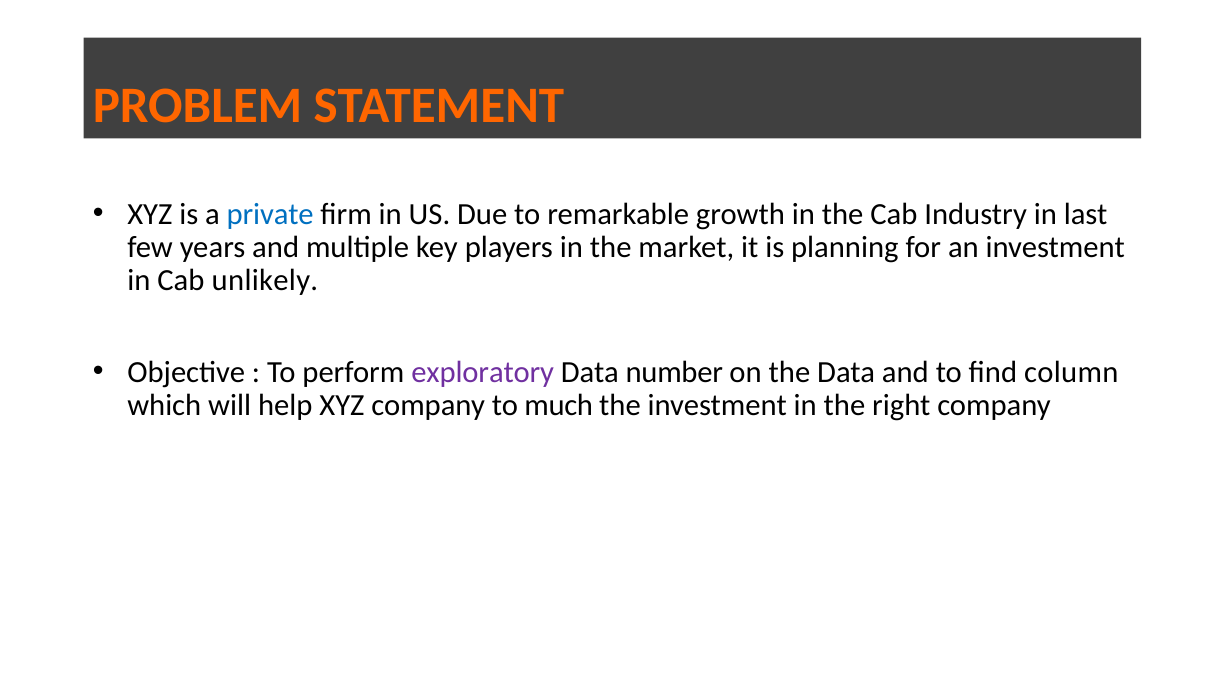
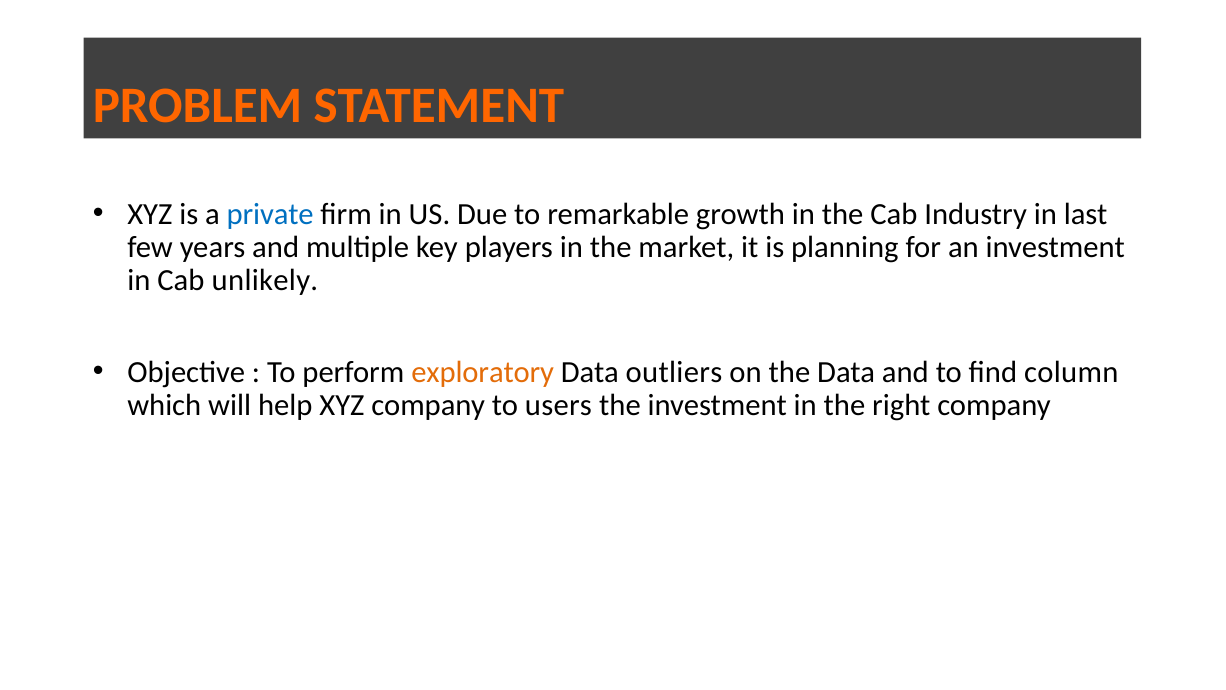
exploratory colour: purple -> orange (483, 372)
number: number -> outliers (674, 372)
much: much -> users (558, 405)
